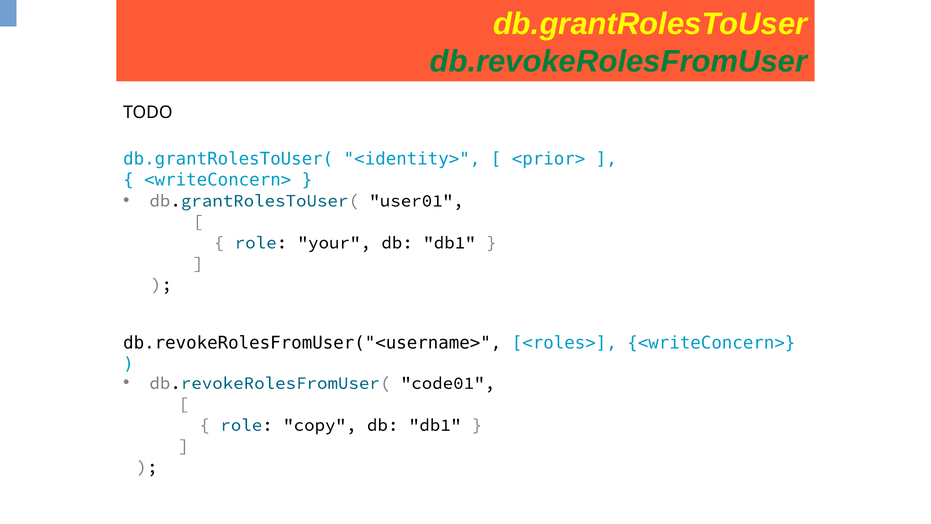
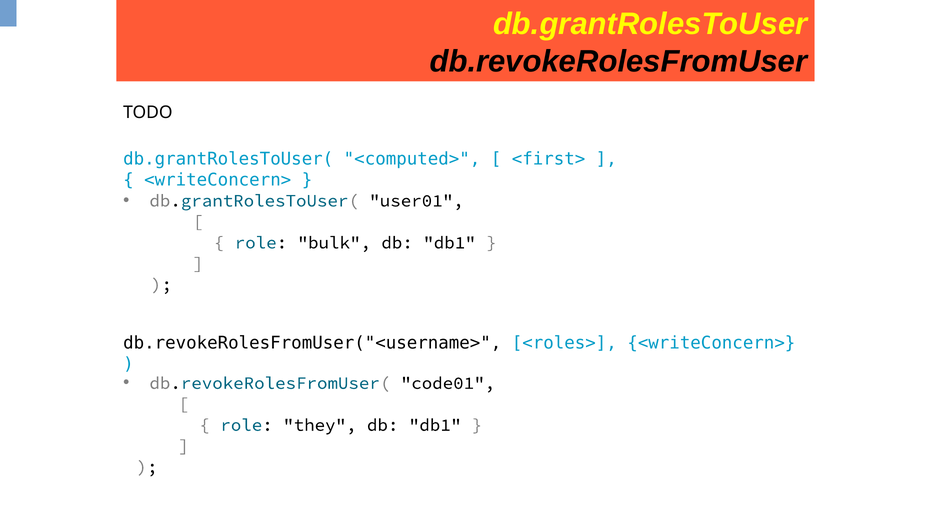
db.revokeRolesFromUser colour: green -> black (618, 61)
<identity>: <identity> -> <computed> (412, 159)
<prior>: <prior> -> <first> (549, 159)
your: your -> bulk (334, 242)
copy: copy -> they (320, 425)
